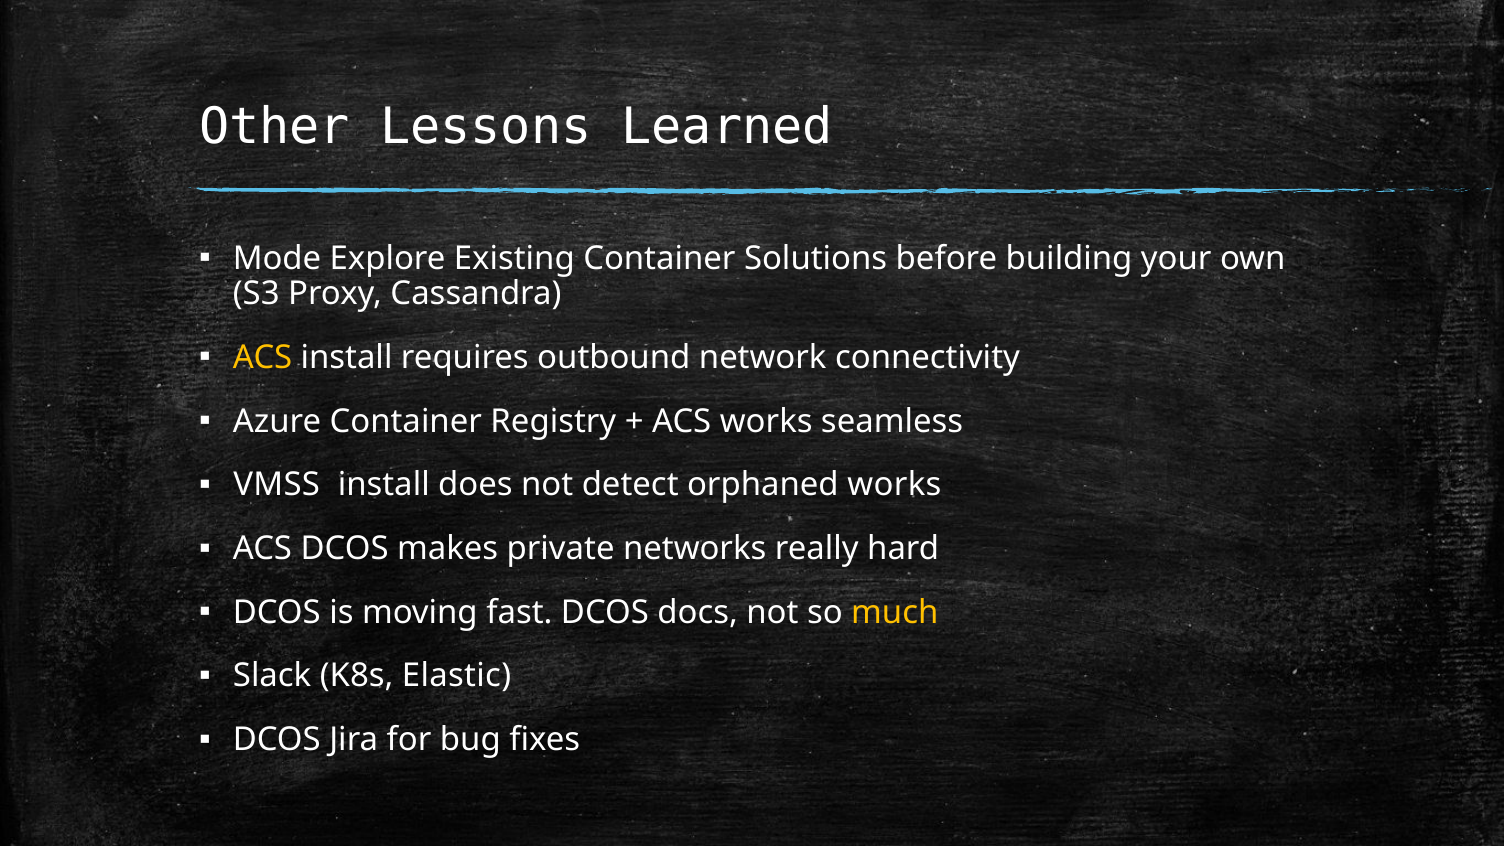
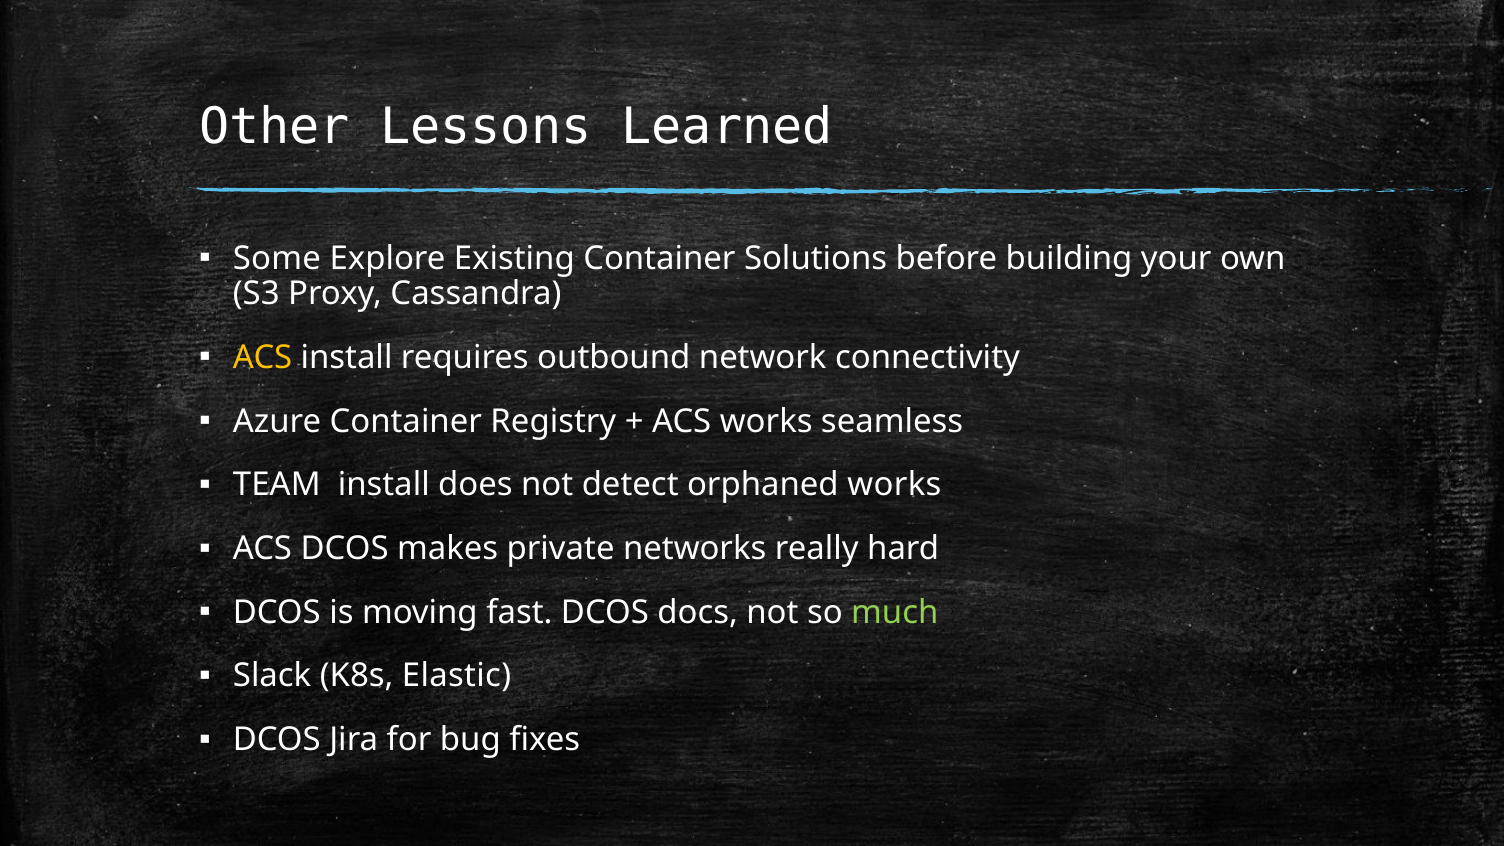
Mode: Mode -> Some (277, 258)
VMSS: VMSS -> TEAM (277, 485)
much colour: yellow -> light green (895, 612)
